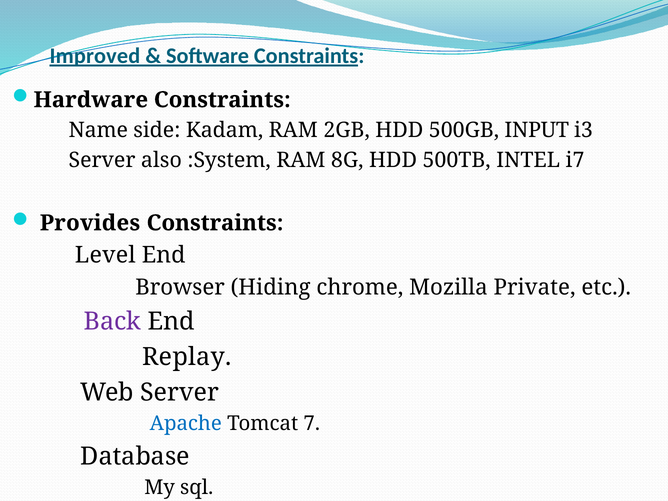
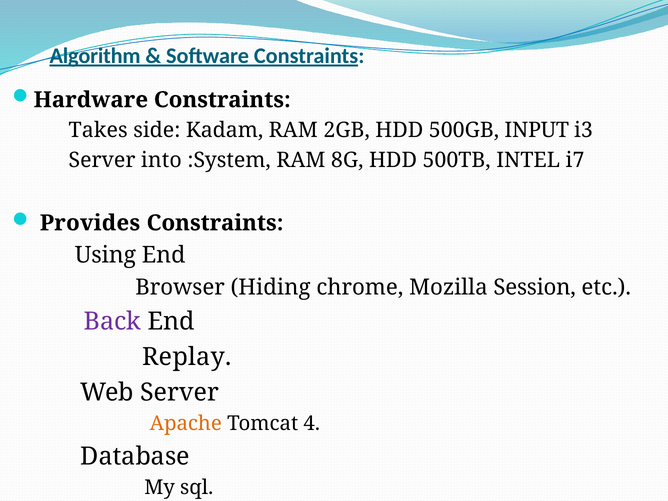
Improved: Improved -> Algorithm (95, 56)
Name: Name -> Takes (98, 130)
also: also -> into (161, 160)
Level: Level -> Using (105, 255)
Private: Private -> Session (535, 287)
Apache colour: blue -> orange (186, 424)
7: 7 -> 4 (312, 424)
